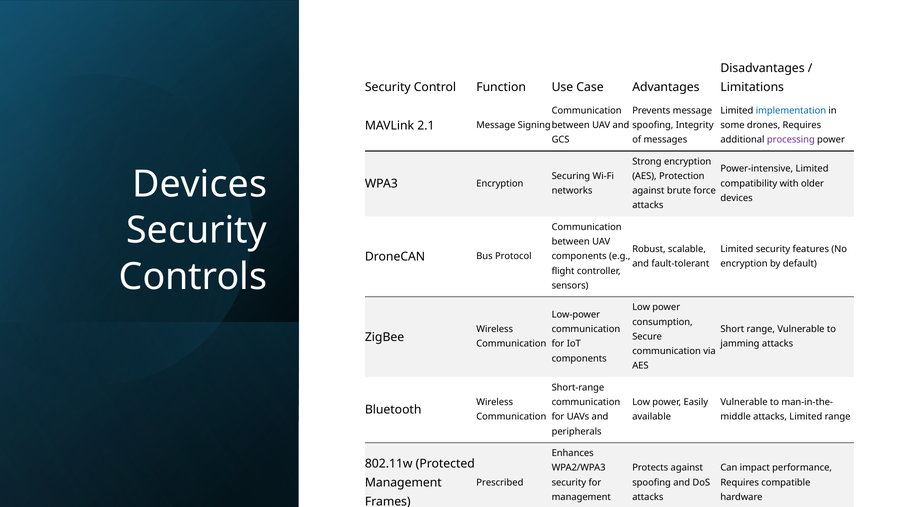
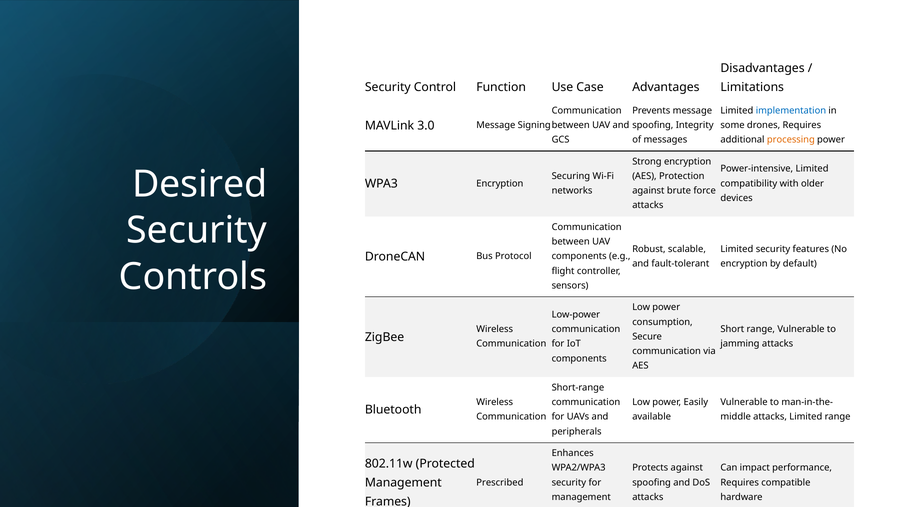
2.1: 2.1 -> 3.0 (426, 126)
processing colour: purple -> orange (791, 140)
Devices: Devices -> Desired (200, 185)
